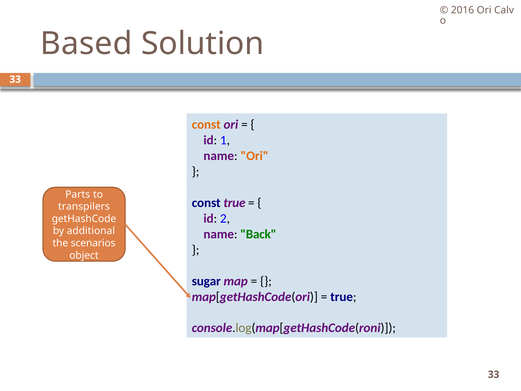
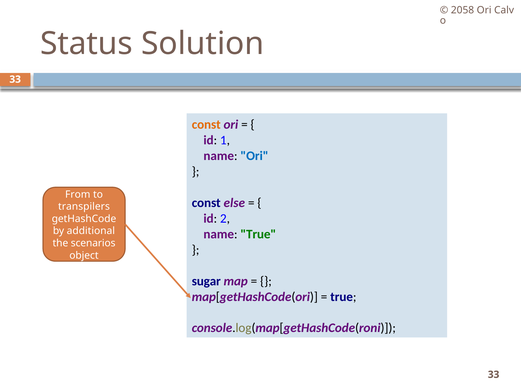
2016: 2016 -> 2058 (462, 10)
Based: Based -> Status (86, 43)
Ori colour: orange -> blue (254, 156)
Parts: Parts -> From (78, 194)
const true: true -> else (234, 203)
name Back: Back -> True (258, 234)
